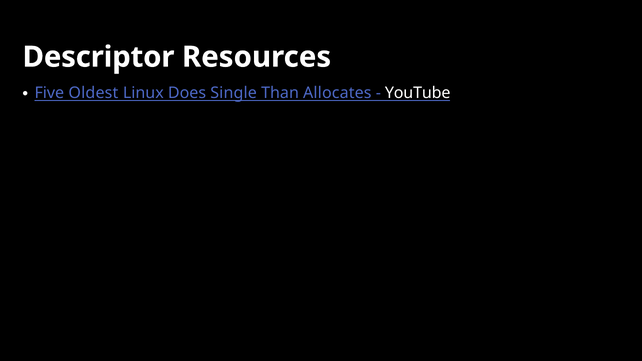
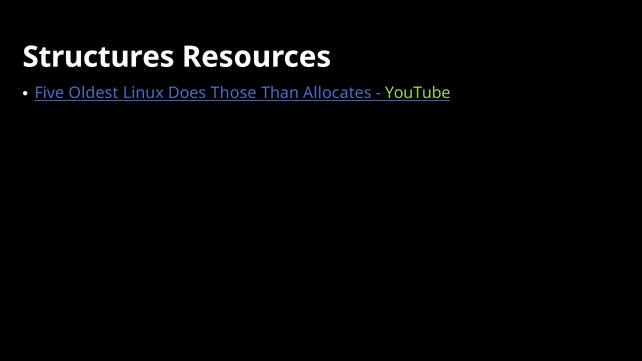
Descriptor: Descriptor -> Structures (98, 57)
Single: Single -> Those (234, 93)
YouTube colour: white -> light green (418, 93)
